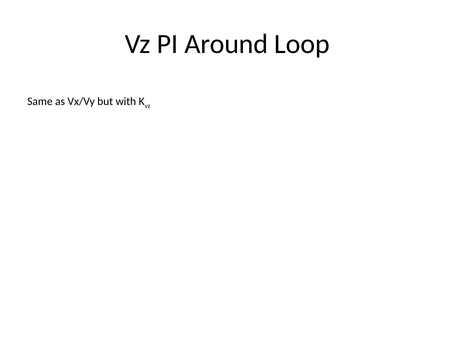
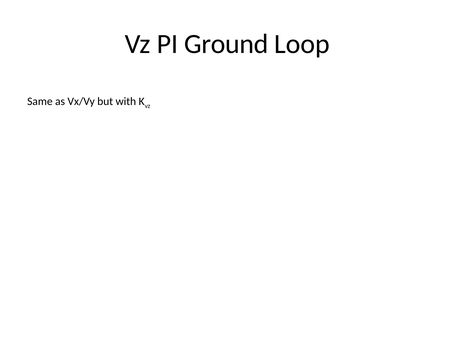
Around: Around -> Ground (226, 44)
